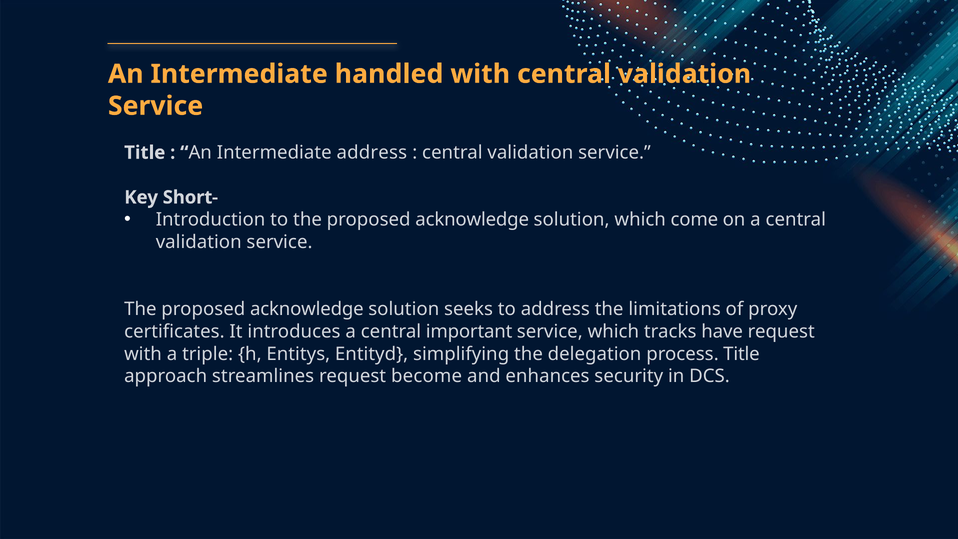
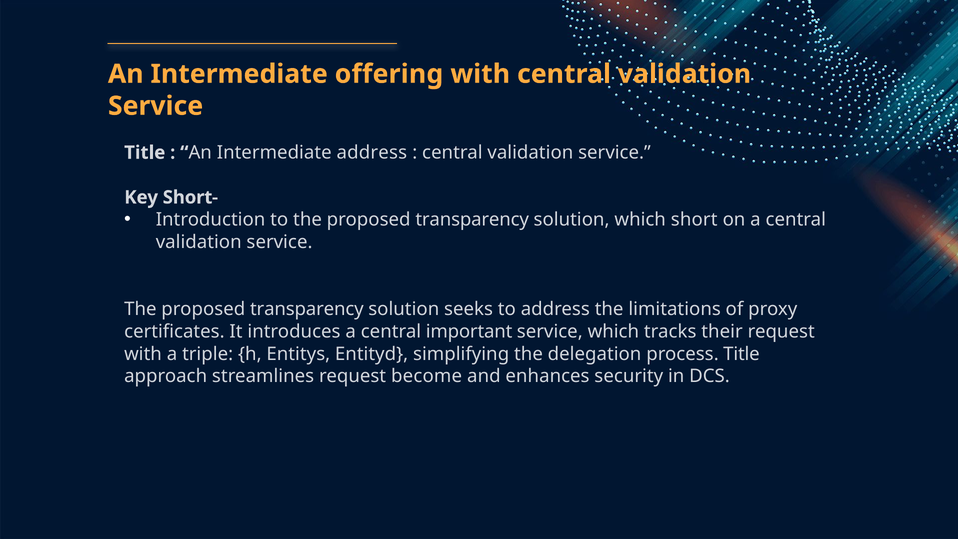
handled: handled -> offering (389, 74)
to the proposed acknowledge: acknowledge -> transparency (472, 220)
come: come -> short (694, 220)
acknowledge: acknowledge -> transparency (307, 309)
have: have -> their (722, 332)
